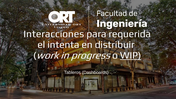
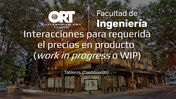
intenta: intenta -> precios (63, 45)
distribuir: distribuir -> producto (115, 45)
WIP underline: present -> none (131, 55)
